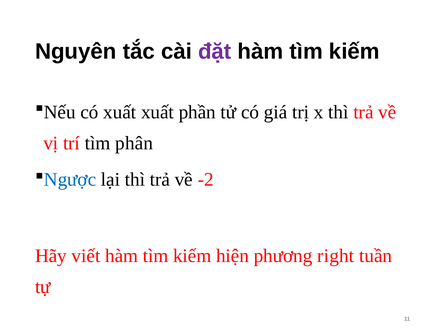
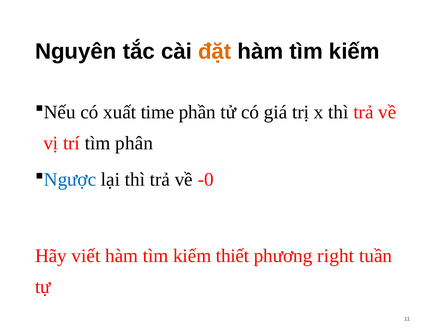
đặt colour: purple -> orange (215, 52)
xuất xuất: xuất -> time (158, 112)
-2: -2 -> -0 (206, 179)
hiện: hiện -> thiết (233, 256)
